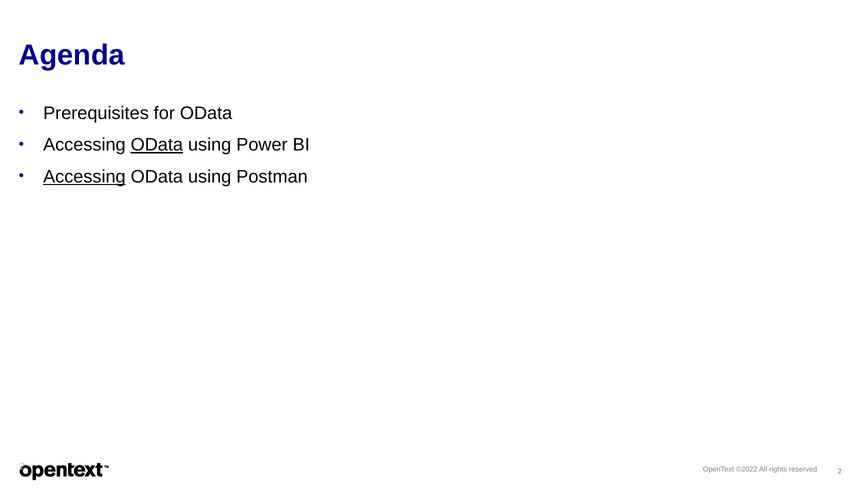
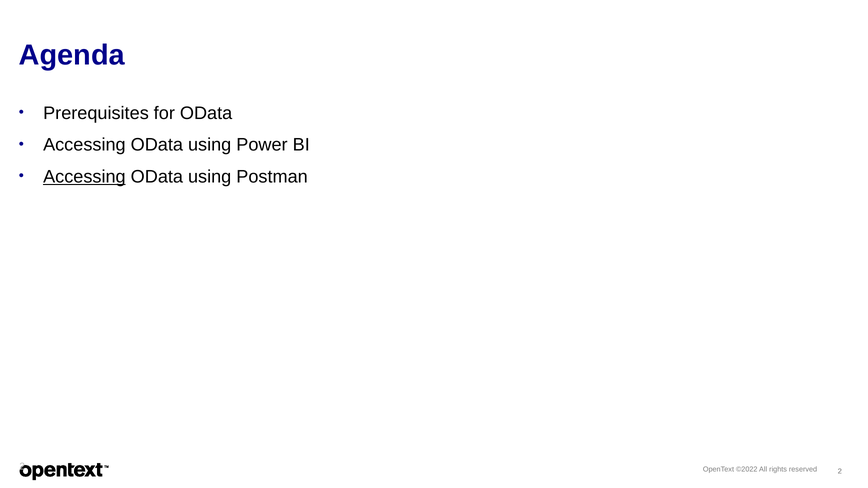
OData underline: present -> none (157, 145)
